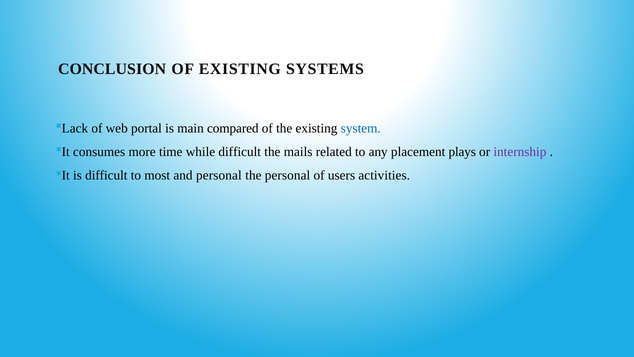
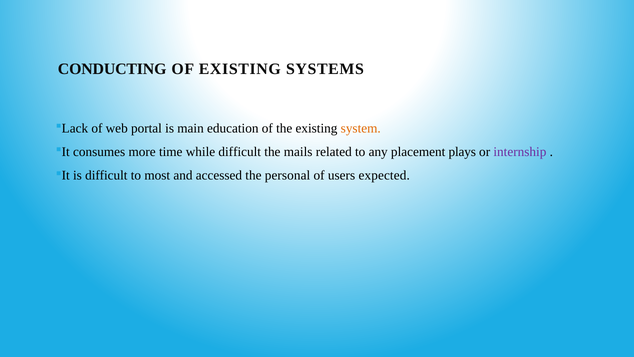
CONCLUSION: CONCLUSION -> CONDUCTING (112, 69)
compared: compared -> education (233, 128)
system colour: blue -> orange (361, 128)
and personal: personal -> accessed (219, 175)
activities: activities -> expected (384, 175)
